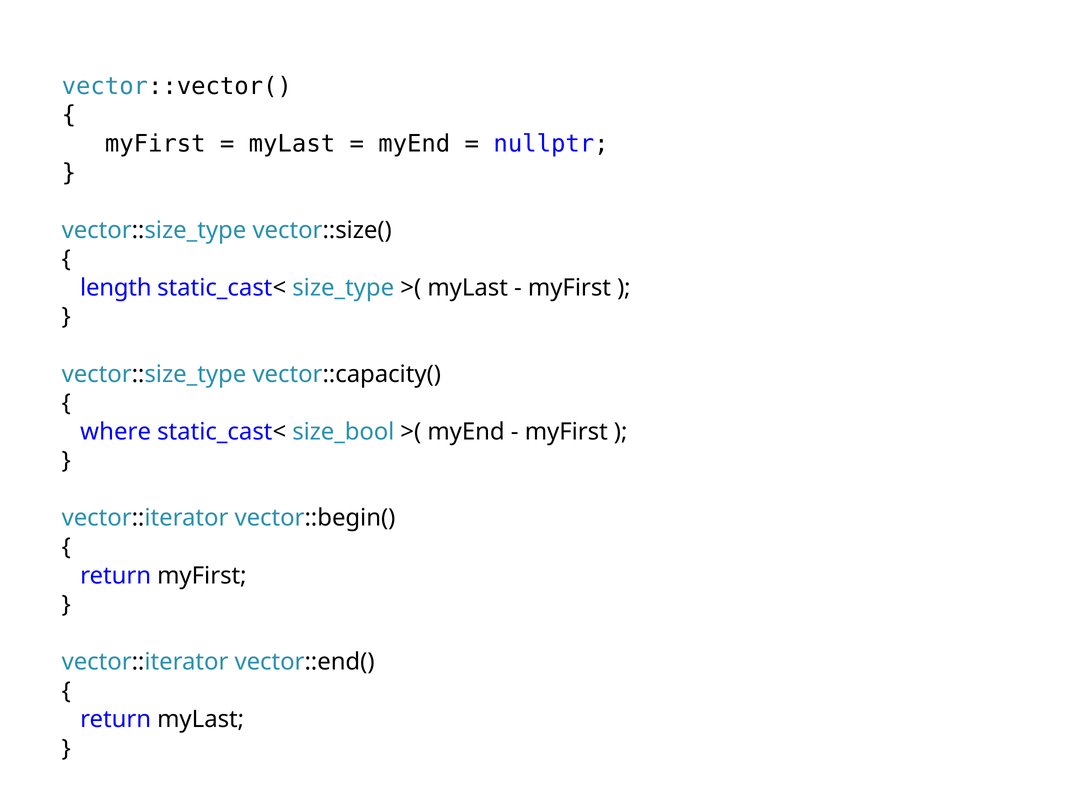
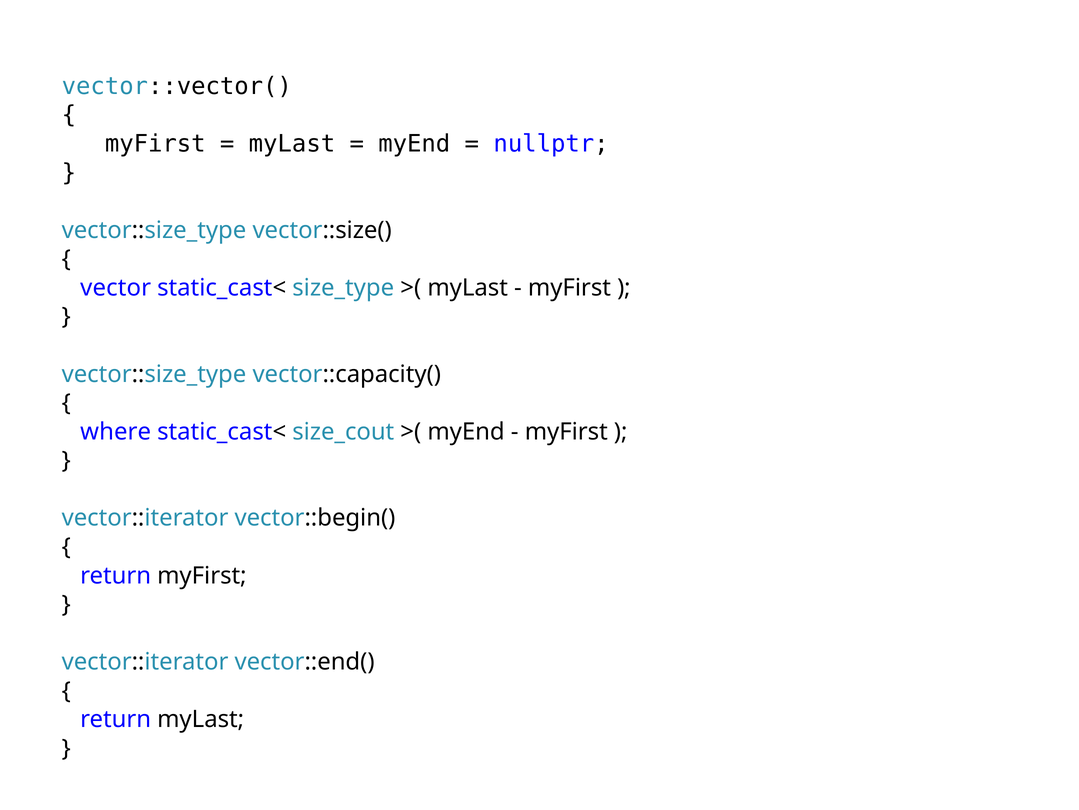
length: length -> vector (116, 288)
size_bool: size_bool -> size_cout (343, 431)
